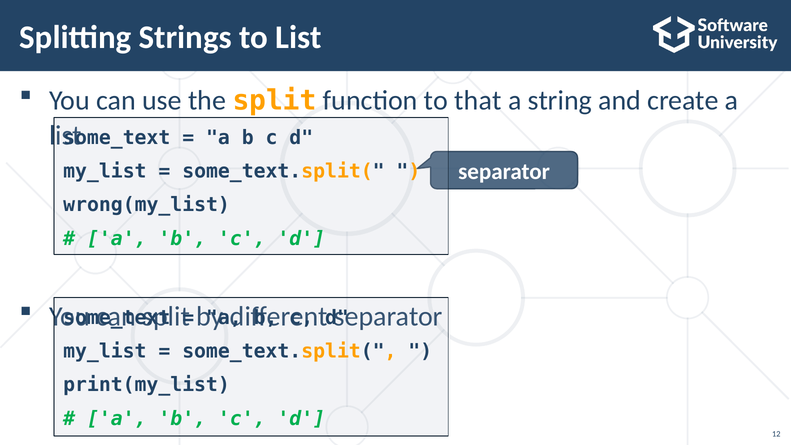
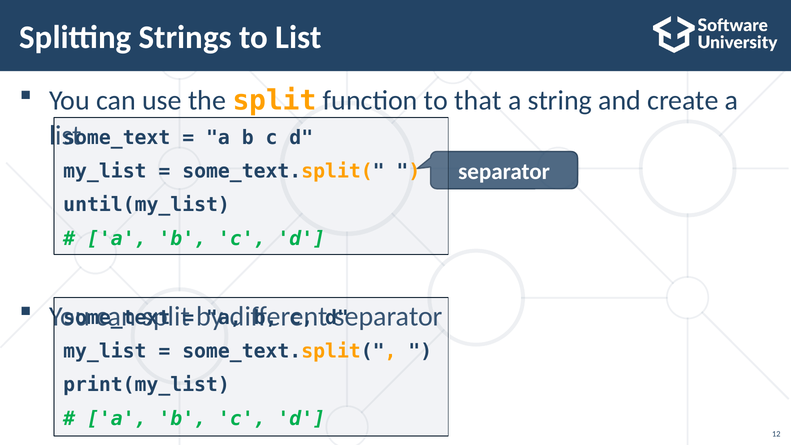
wrong(my_list: wrong(my_list -> until(my_list (147, 205)
